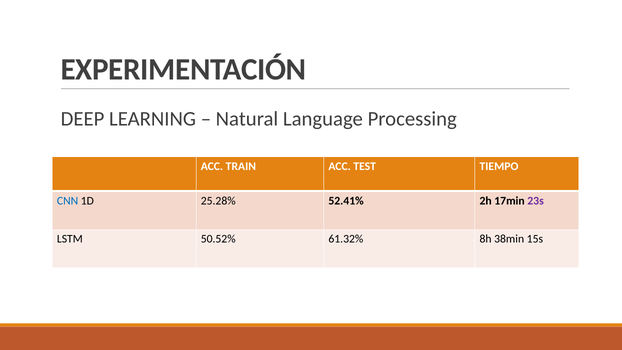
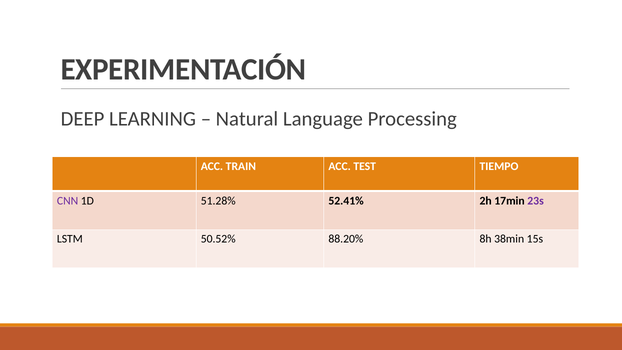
CNN colour: blue -> purple (68, 201)
25.28%: 25.28% -> 51.28% (218, 201)
61.32%: 61.32% -> 88.20% (346, 239)
